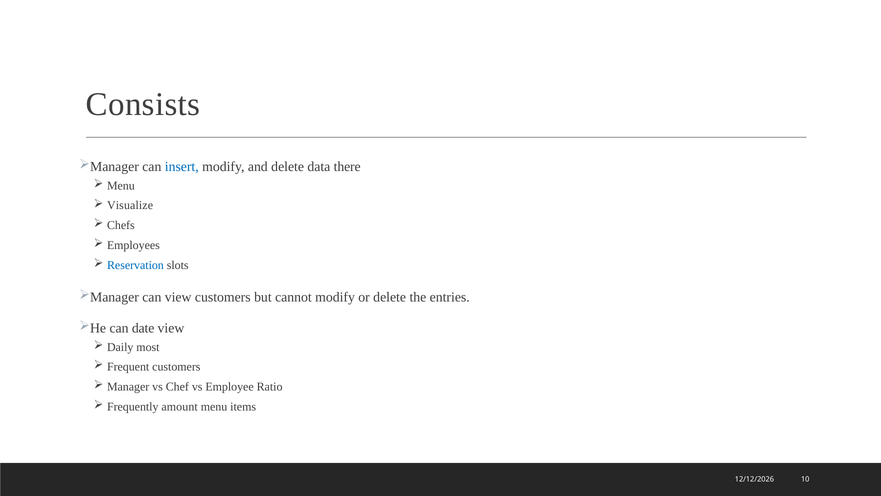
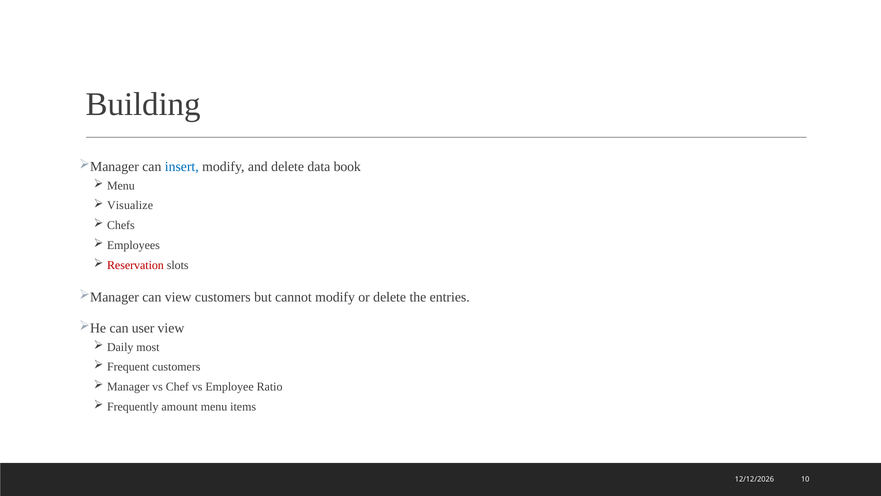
Consists: Consists -> Building (143, 104)
there: there -> book (347, 166)
Reservation colour: blue -> red (135, 265)
date: date -> user (143, 328)
